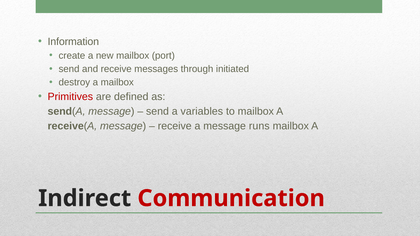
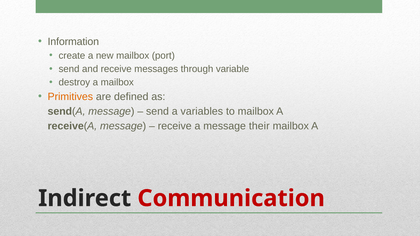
initiated: initiated -> variable (233, 69)
Primitives colour: red -> orange (70, 97)
runs: runs -> their (259, 126)
